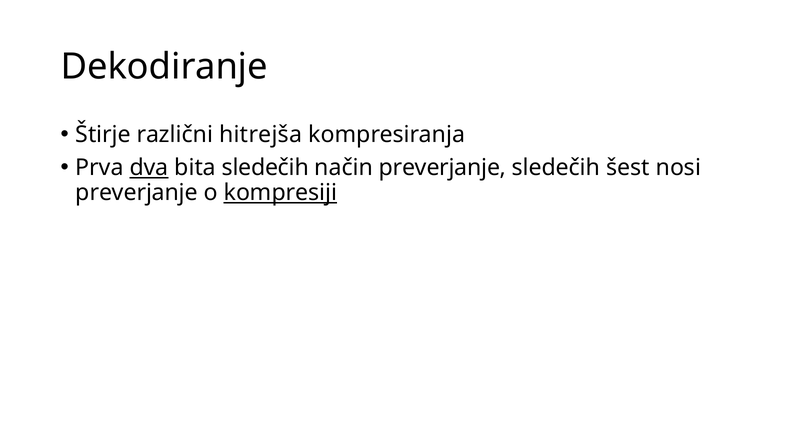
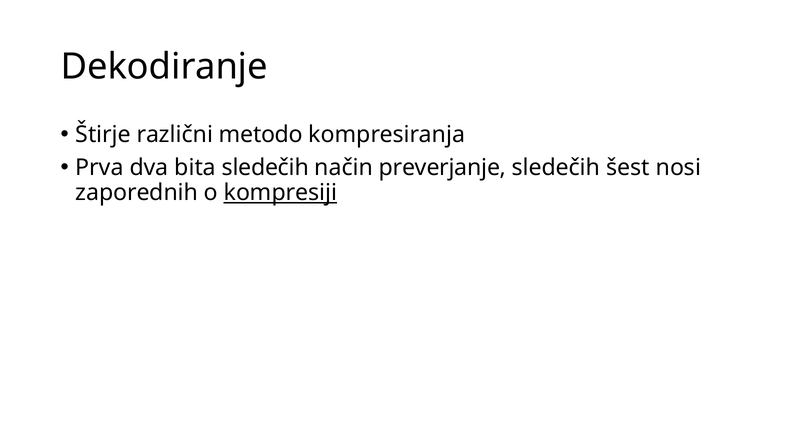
hitrejša: hitrejša -> metodo (261, 134)
dva underline: present -> none (149, 168)
preverjanje: preverjanje -> zaporednih (137, 193)
